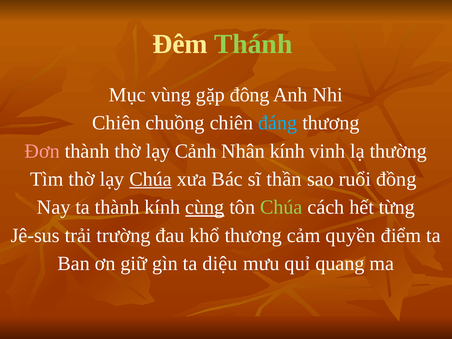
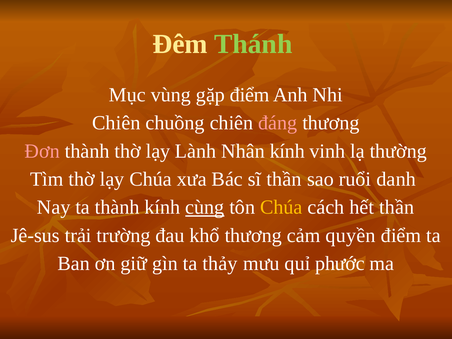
gặp đông: đông -> điểm (250, 95)
đáng colour: light blue -> pink (278, 123)
Cảnh: Cảnh -> Lành (196, 151)
Chúa underline: present -> none (151, 179)
đồng: đồng -> danh (396, 179)
Chúa colour: light green -> yellow (281, 207)
hết từng: từng -> thần (397, 207)
diệu: diệu -> thảy (220, 264)
quang: quang -> phước (340, 264)
